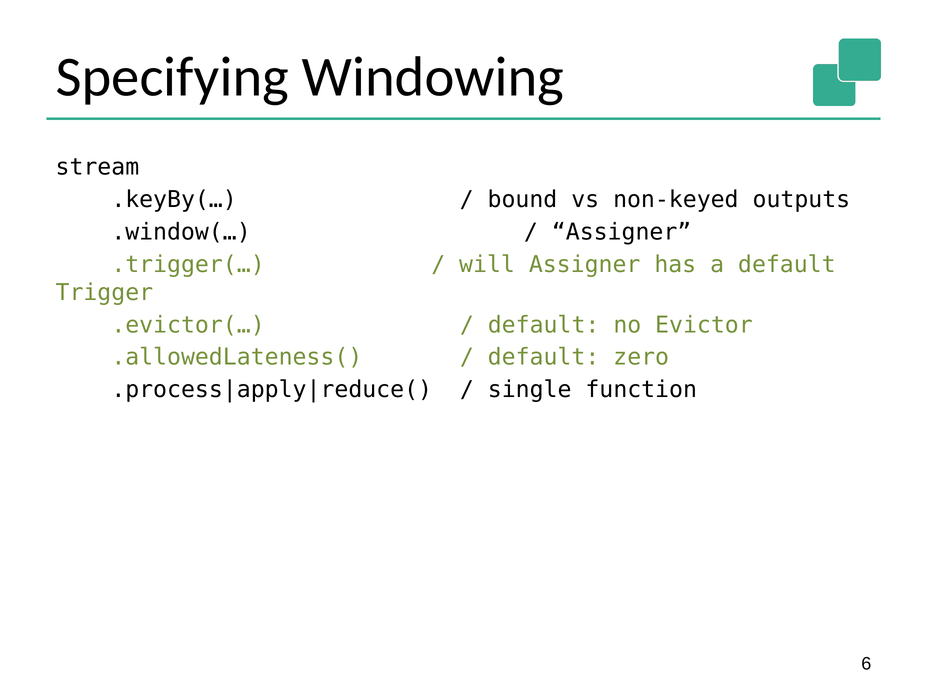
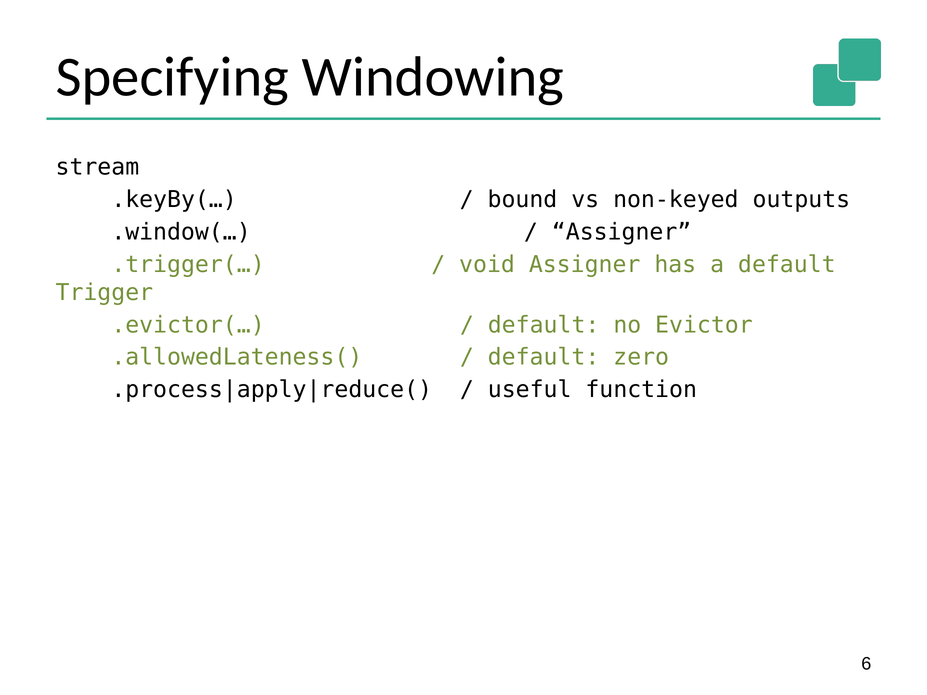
will: will -> void (487, 265)
single: single -> useful (530, 390)
